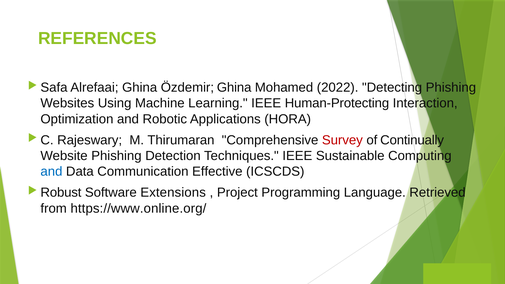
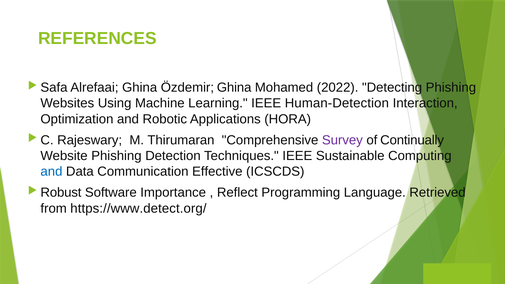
Human-Protecting: Human-Protecting -> Human-Detection (337, 103)
Survey colour: red -> purple (342, 140)
Extensions: Extensions -> Importance (173, 193)
Project: Project -> Reflect (237, 193)
https://www.online.org/: https://www.online.org/ -> https://www.detect.org/ (138, 208)
